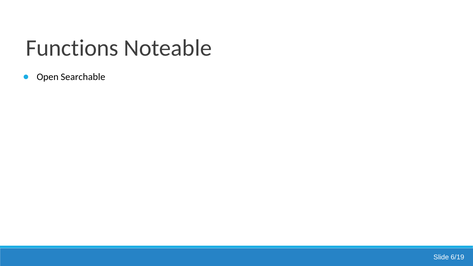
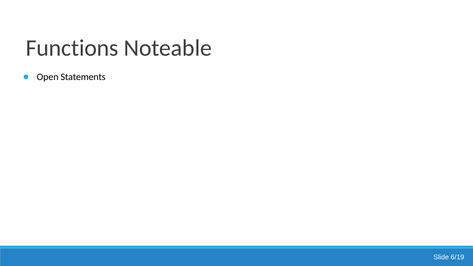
Searchable: Searchable -> Statements (83, 77)
